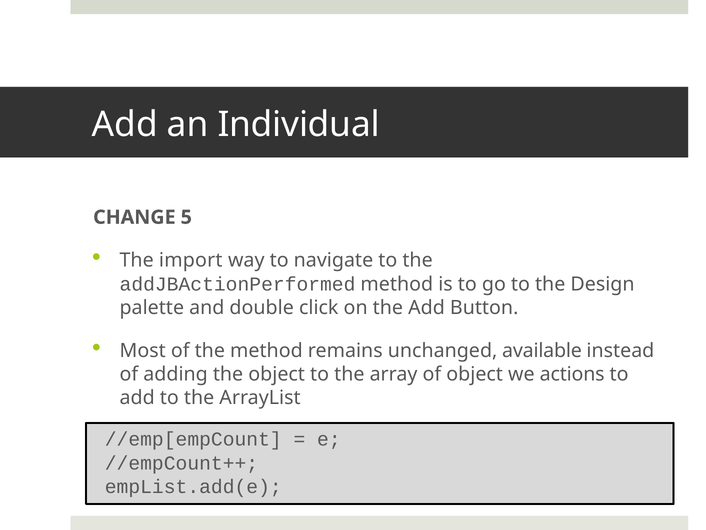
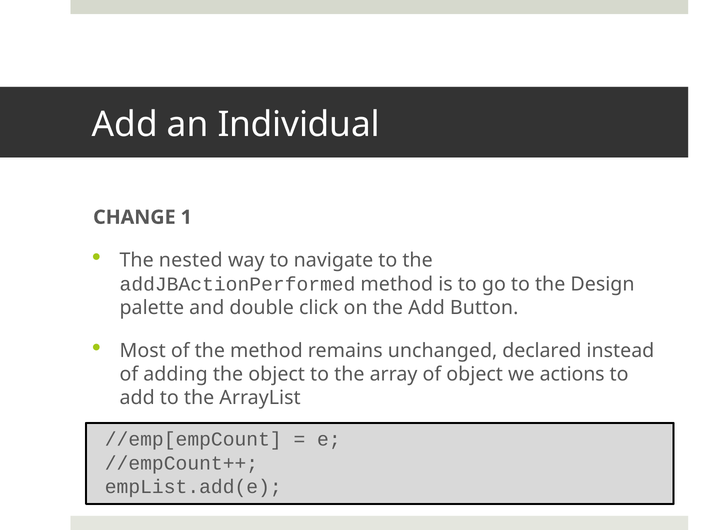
5: 5 -> 1 (186, 217)
import: import -> nested (191, 260)
available: available -> declared (542, 350)
